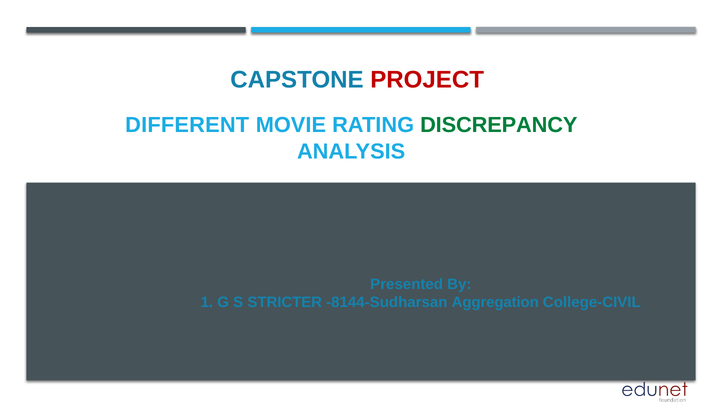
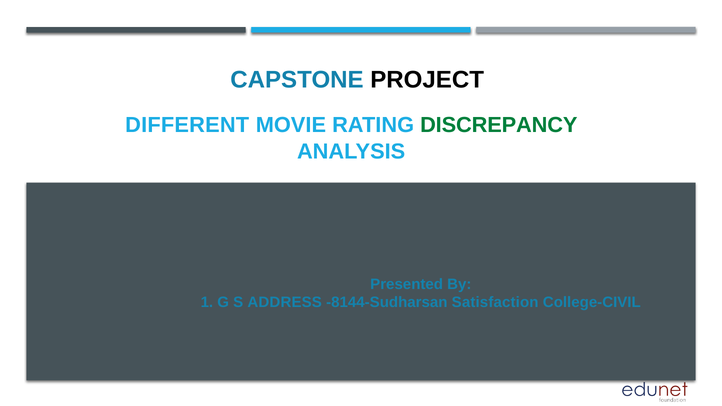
PROJECT colour: red -> black (427, 80)
STRICTER: STRICTER -> ADDRESS (285, 302)
Aggregation: Aggregation -> Satisfaction (495, 302)
